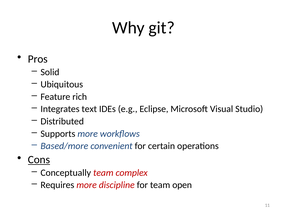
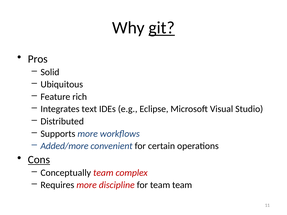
git underline: none -> present (162, 28)
Based/more: Based/more -> Added/more (64, 146)
team open: open -> team (182, 185)
